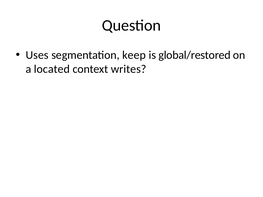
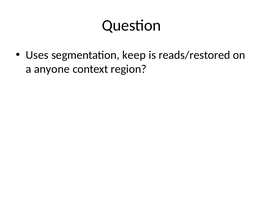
global/restored: global/restored -> reads/restored (194, 55)
located: located -> anyone (52, 69)
writes: writes -> region (129, 69)
